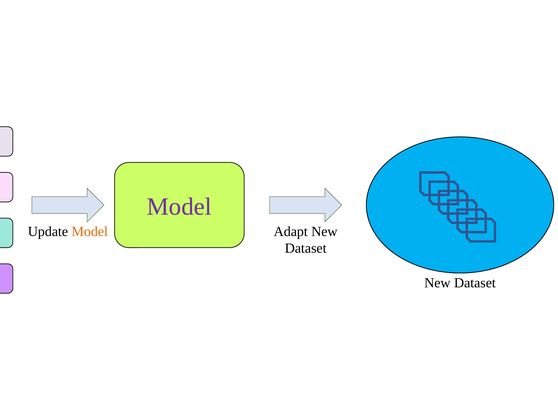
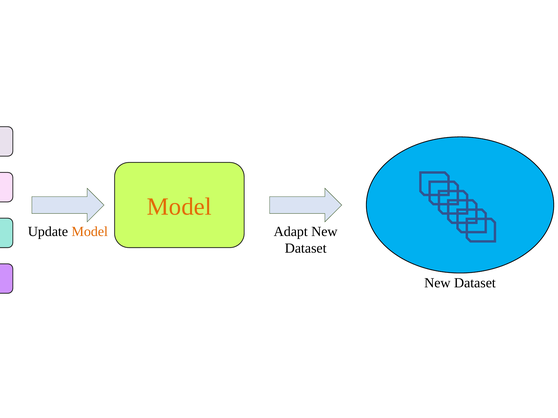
Model colour: purple -> orange (179, 207)
